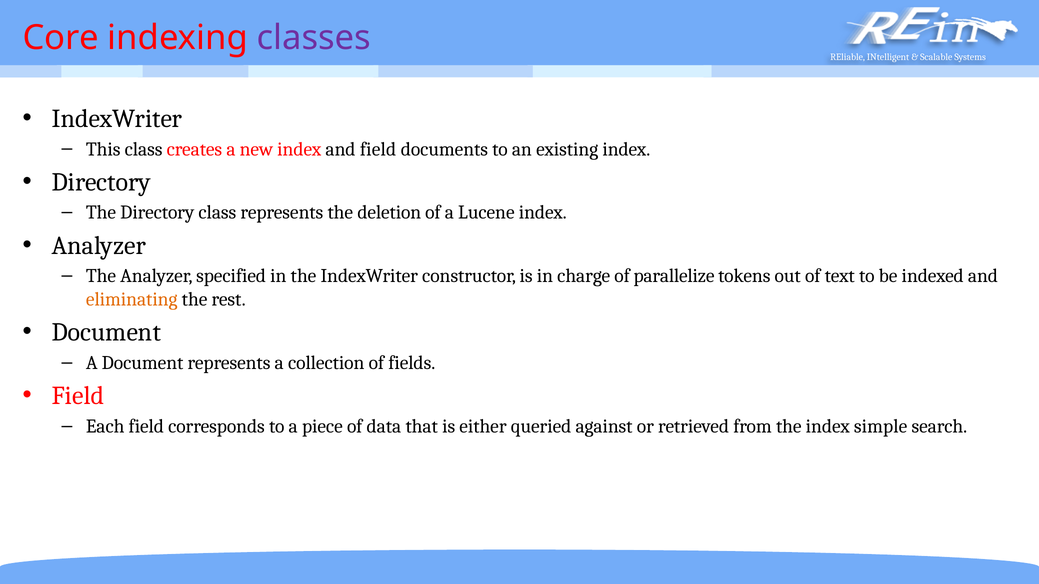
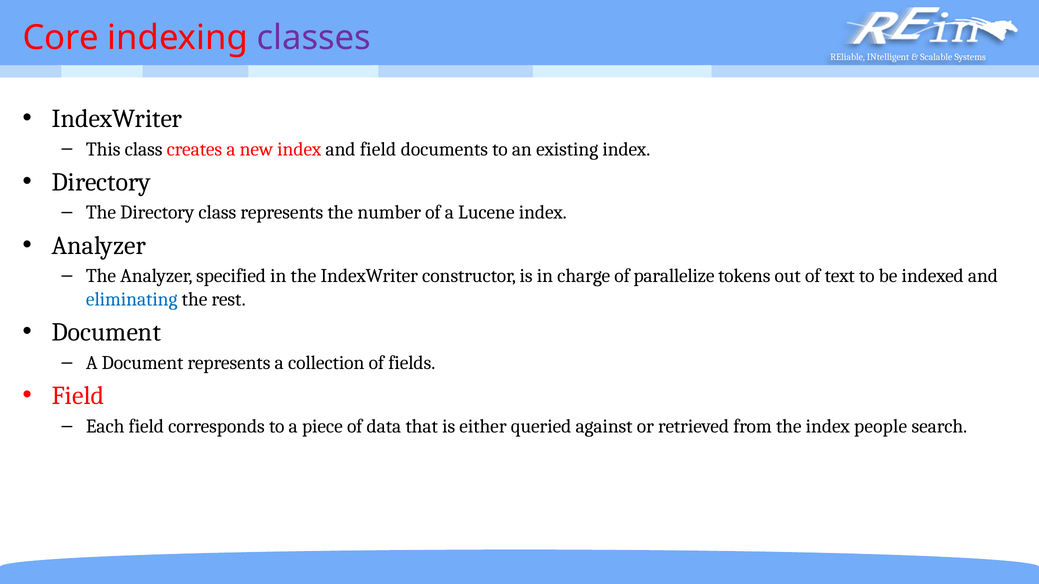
deletion: deletion -> number (389, 213)
eliminating colour: orange -> blue (132, 300)
simple: simple -> people (881, 427)
